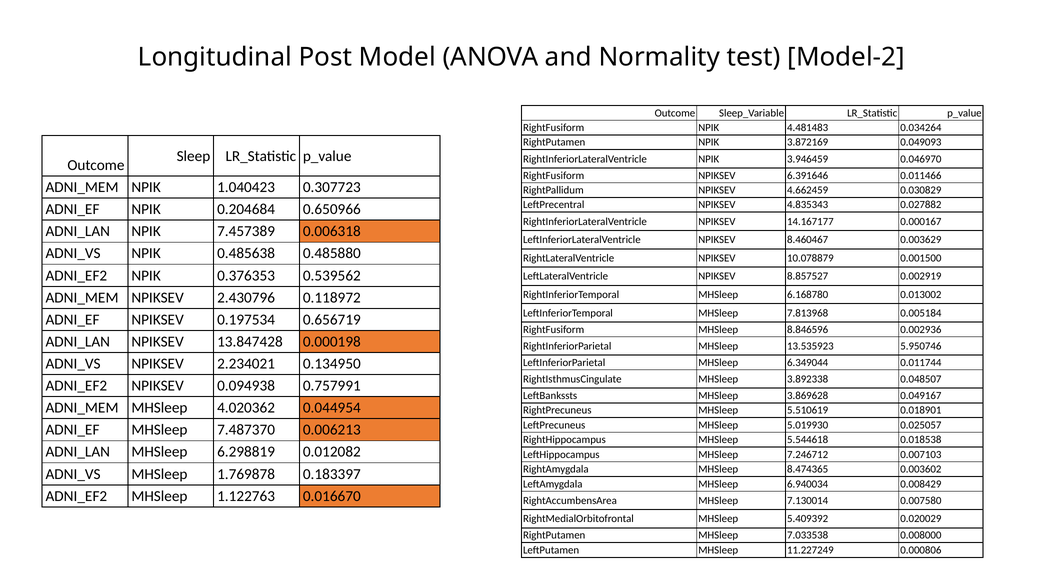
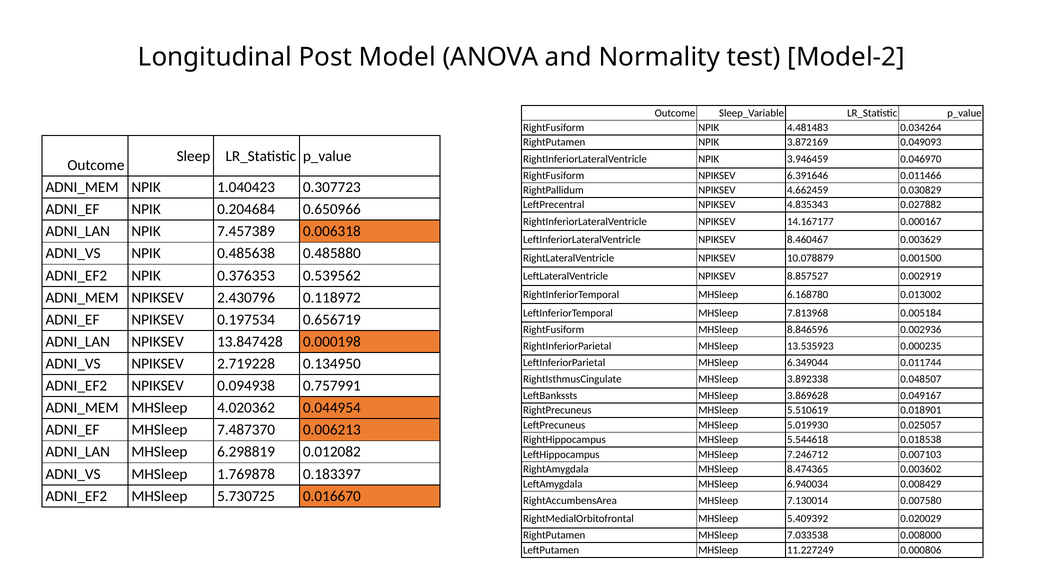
5.950746: 5.950746 -> 0.000235 (921, 346)
2.234021: 2.234021 -> 2.719228 (246, 364)
1.122763: 1.122763 -> 5.730725 (246, 497)
